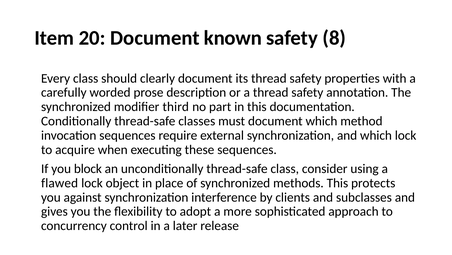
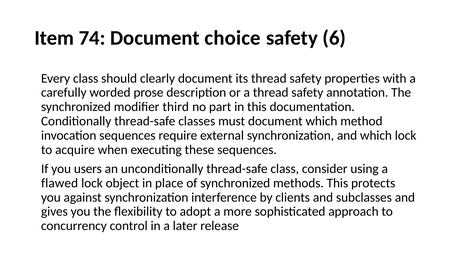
20: 20 -> 74 (92, 38)
known: known -> choice (233, 38)
8: 8 -> 6 (334, 38)
block: block -> users (88, 168)
